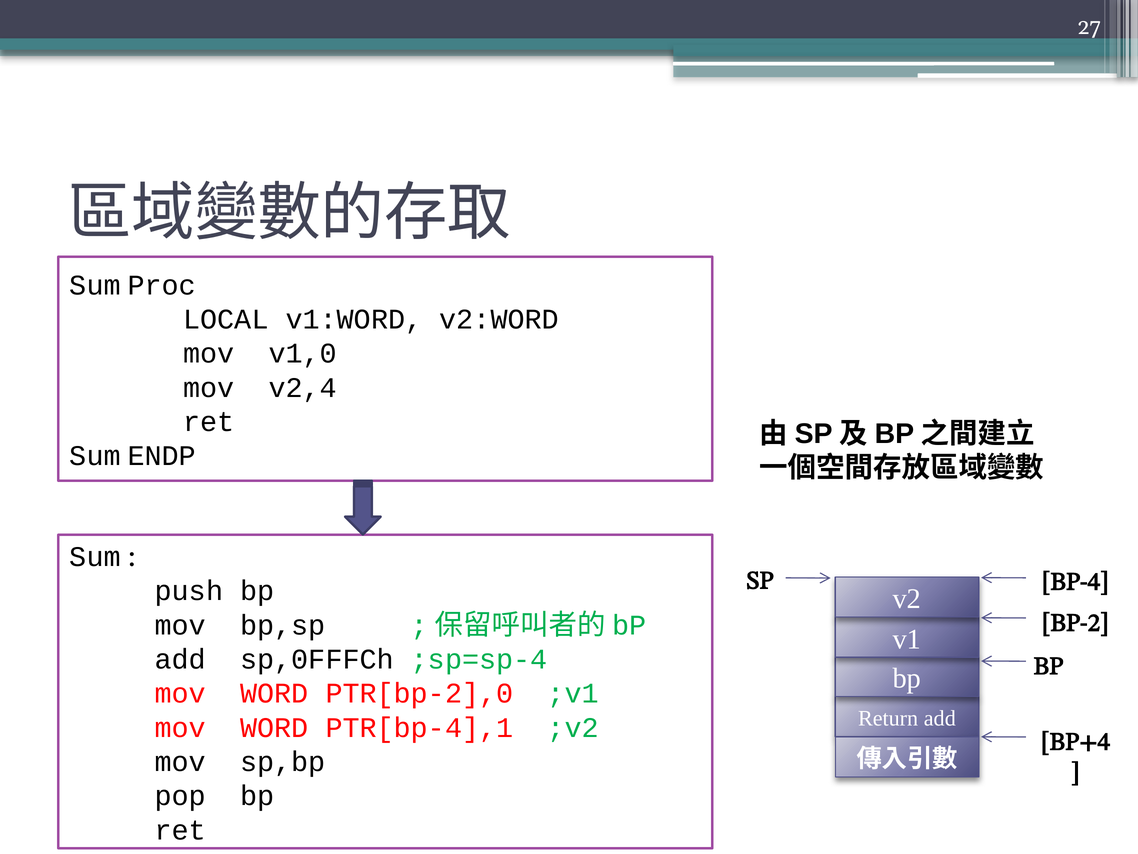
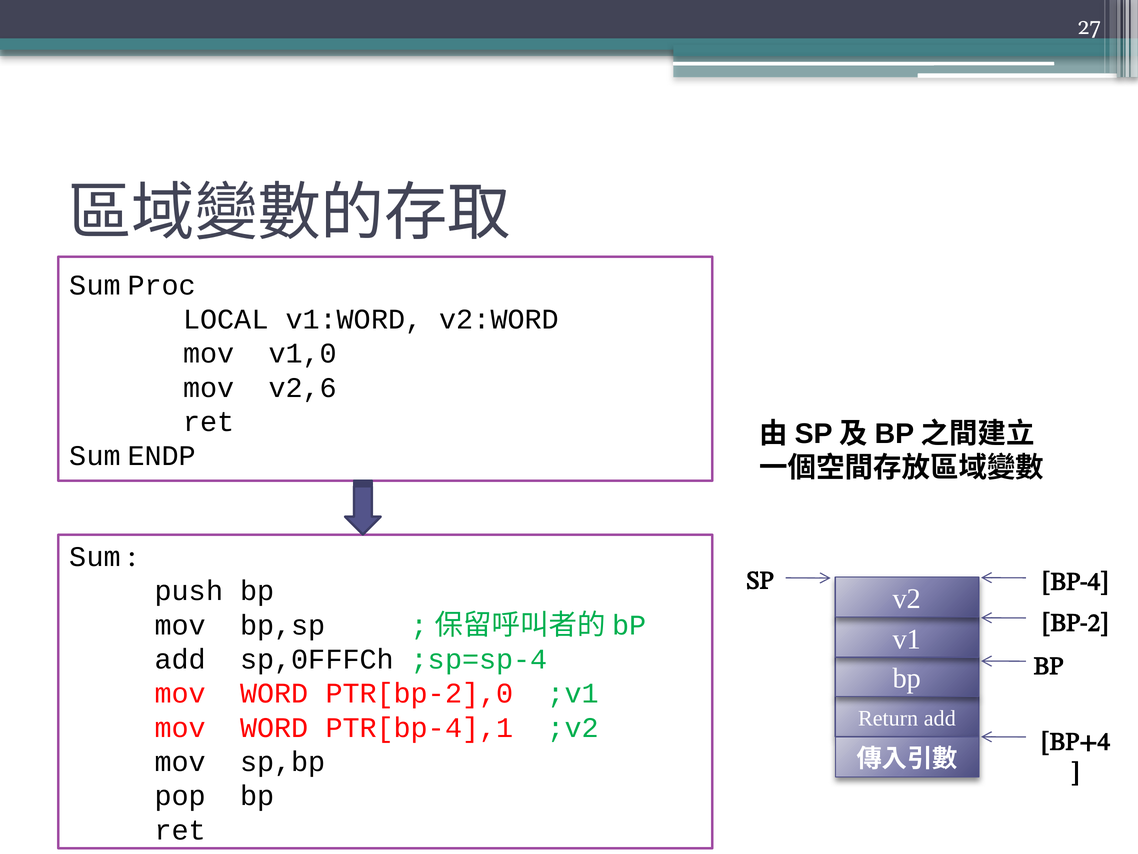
v2,4: v2,4 -> v2,6 (303, 388)
